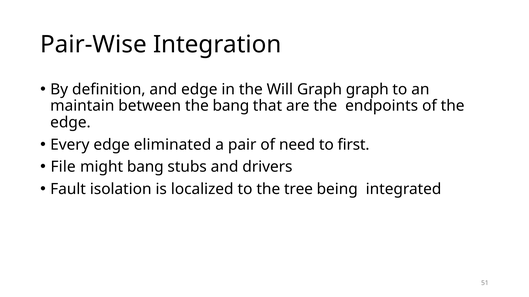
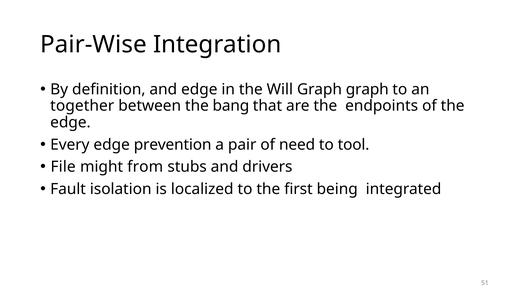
maintain: maintain -> together (82, 106)
eliminated: eliminated -> prevention (173, 145)
first: first -> tool (354, 145)
might bang: bang -> from (145, 167)
tree: tree -> first (298, 189)
